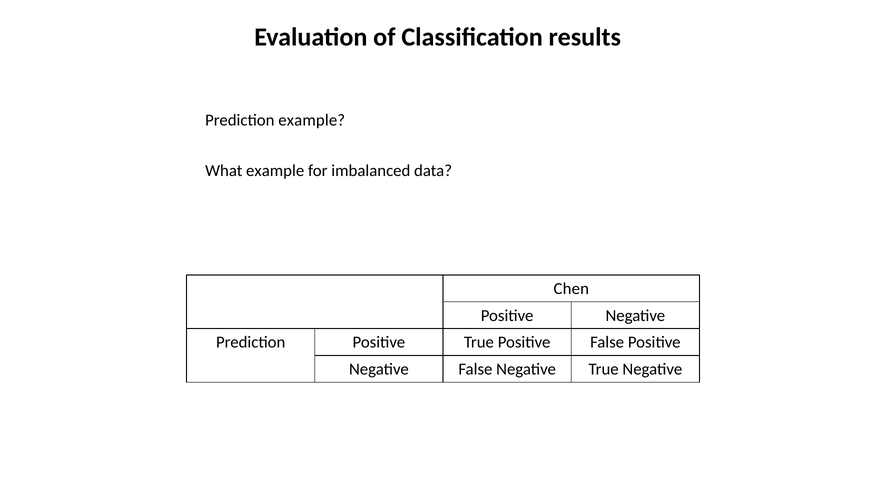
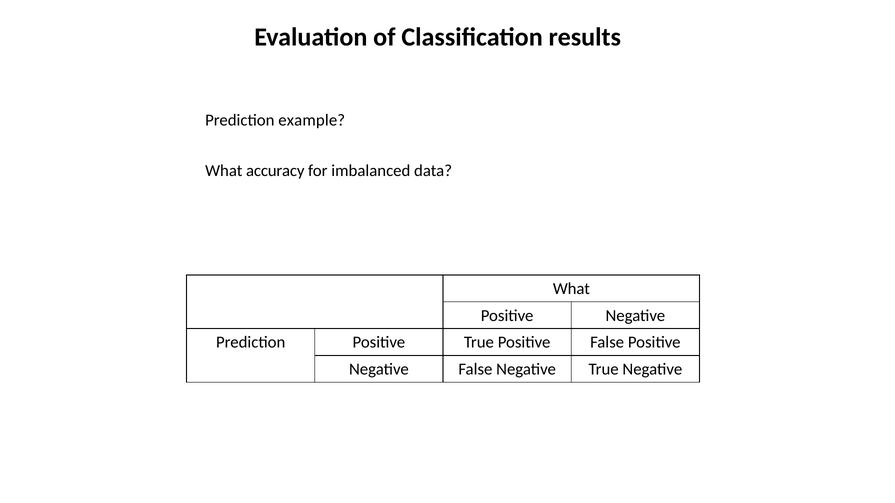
What example: example -> accuracy (275, 171)
Chen: Chen -> What (571, 289)
